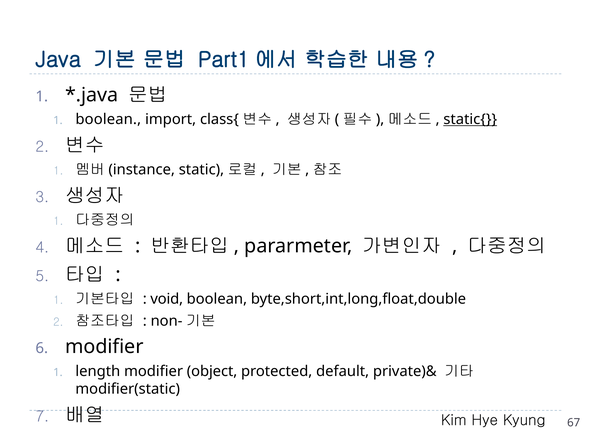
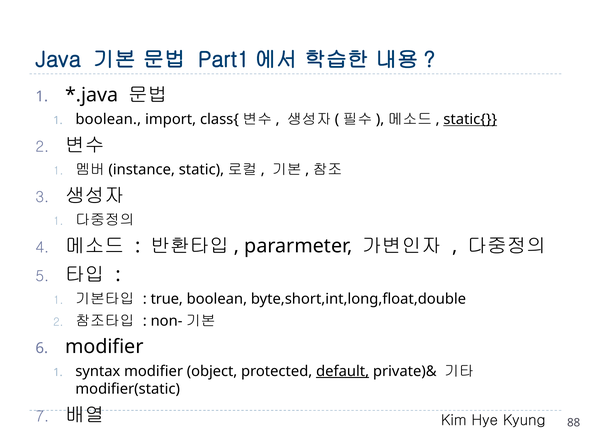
void: void -> true (167, 299)
length: length -> syntax (98, 371)
default underline: none -> present (343, 371)
67: 67 -> 88 (574, 423)
